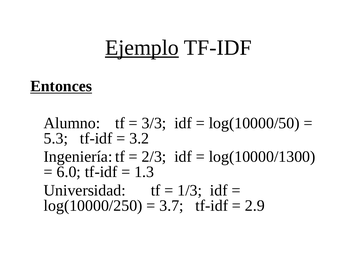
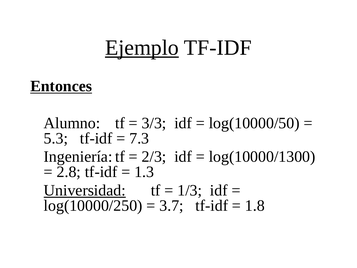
3.2: 3.2 -> 7.3 (139, 138)
6.0: 6.0 -> 2.8 (69, 172)
Universidad underline: none -> present (85, 190)
2.9: 2.9 -> 1.8 (255, 205)
